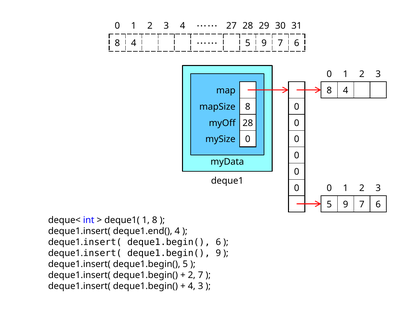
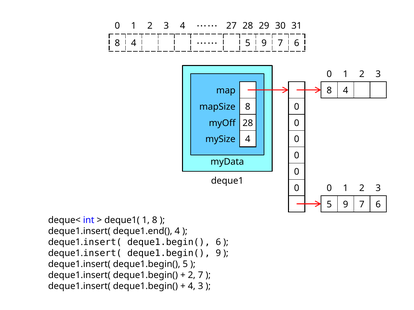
mySize 0: 0 -> 4 (248, 139)
